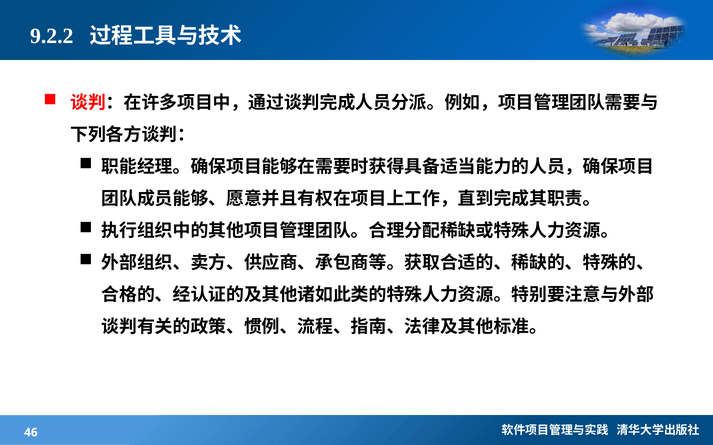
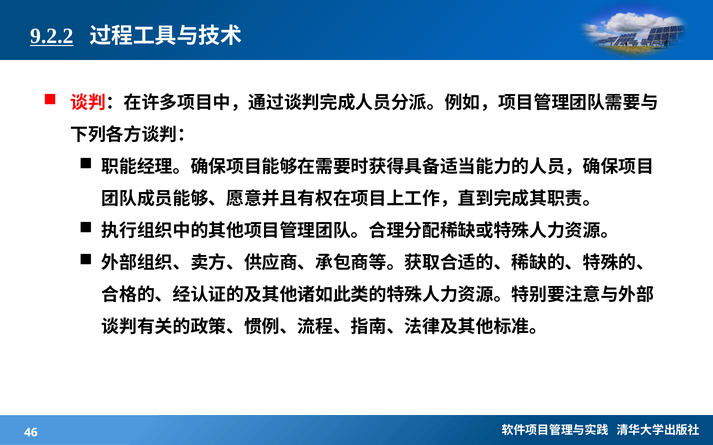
9.2.2 underline: none -> present (52, 36)
